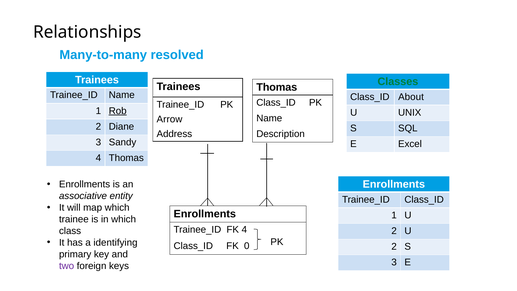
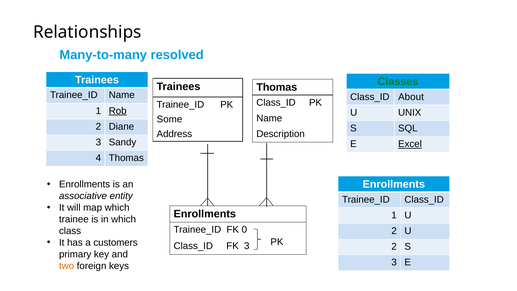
Arrow: Arrow -> Some (169, 119)
Excel underline: none -> present (410, 144)
FK 4: 4 -> 0 (244, 229)
identifying: identifying -> customers (116, 242)
FK 0: 0 -> 3 (247, 246)
two colour: purple -> orange (67, 266)
